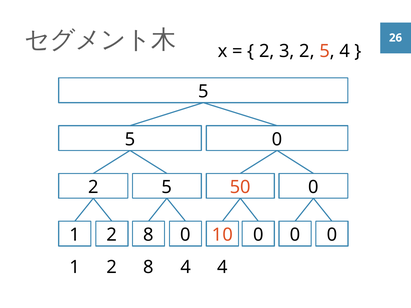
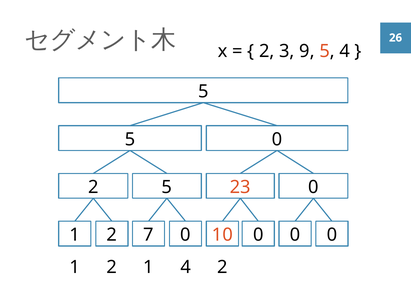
3 2: 2 -> 9 (307, 51)
50: 50 -> 23 (240, 187)
8: 8 -> 7 (149, 235)
8: 8 -> 1 (148, 267)
4 4: 4 -> 2 (222, 267)
